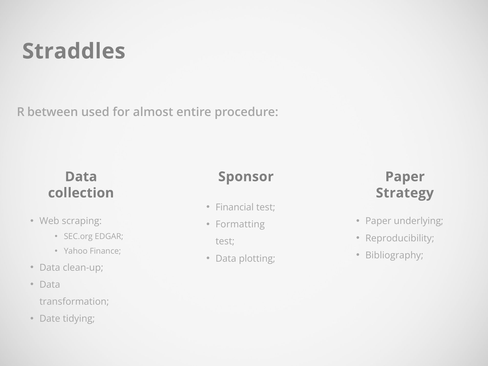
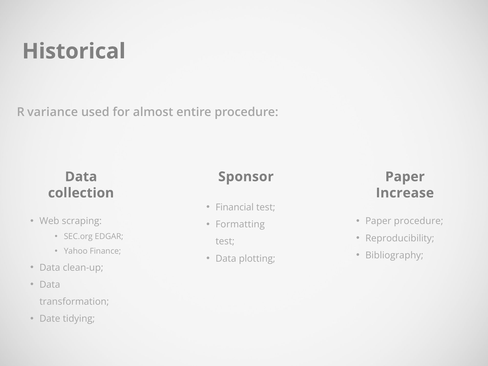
Straddles: Straddles -> Historical (74, 51)
between: between -> variance (53, 112)
Strategy: Strategy -> Increase (405, 193)
Paper underlying: underlying -> procedure (419, 221)
